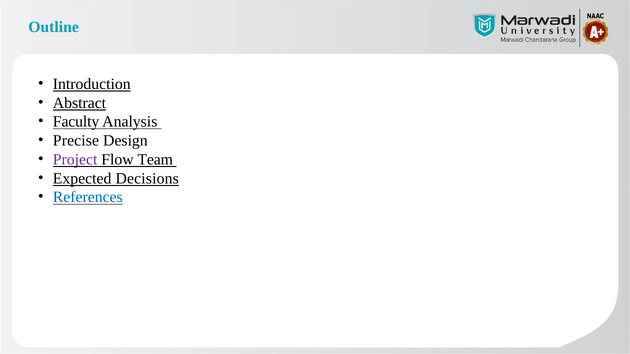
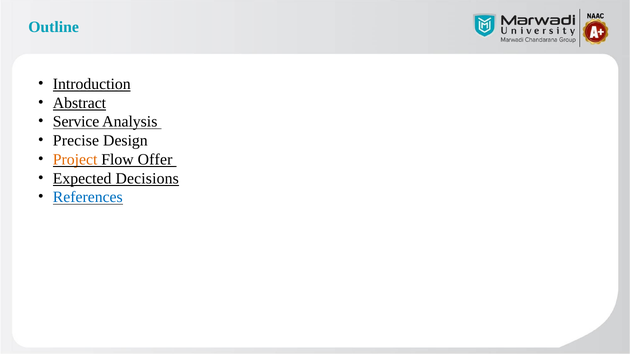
Faculty: Faculty -> Service (76, 122)
Project colour: purple -> orange (75, 160)
Team: Team -> Offer (155, 160)
